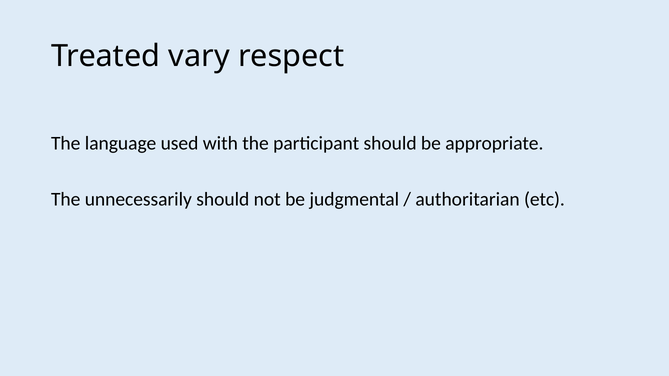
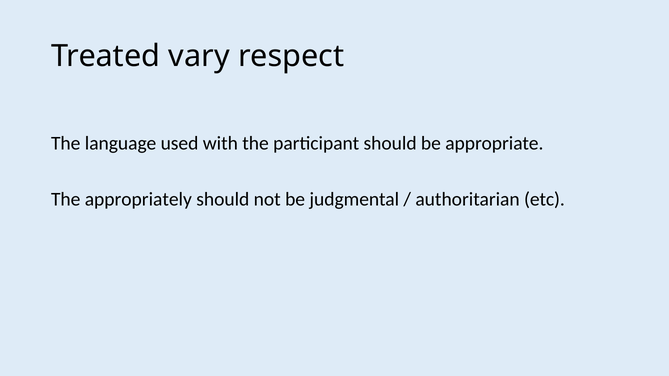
unnecessarily: unnecessarily -> appropriately (138, 200)
